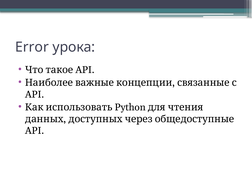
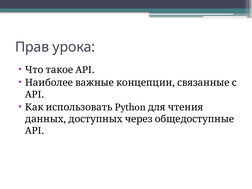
Error: Error -> Прав (32, 47)
